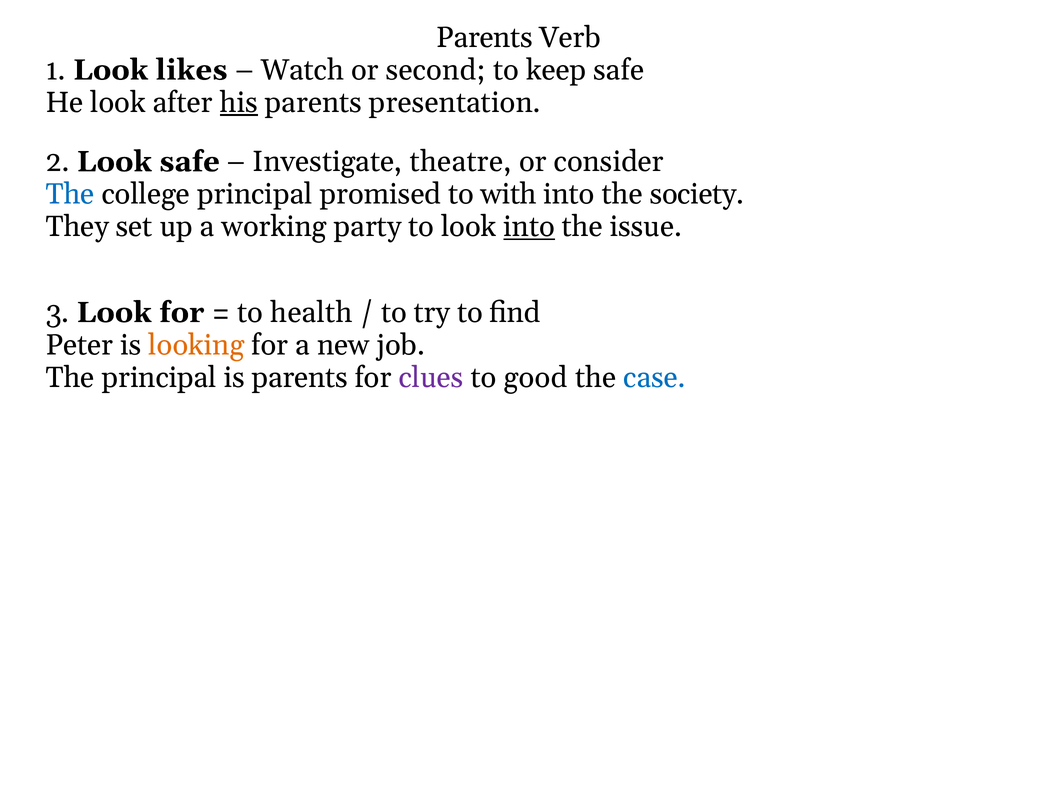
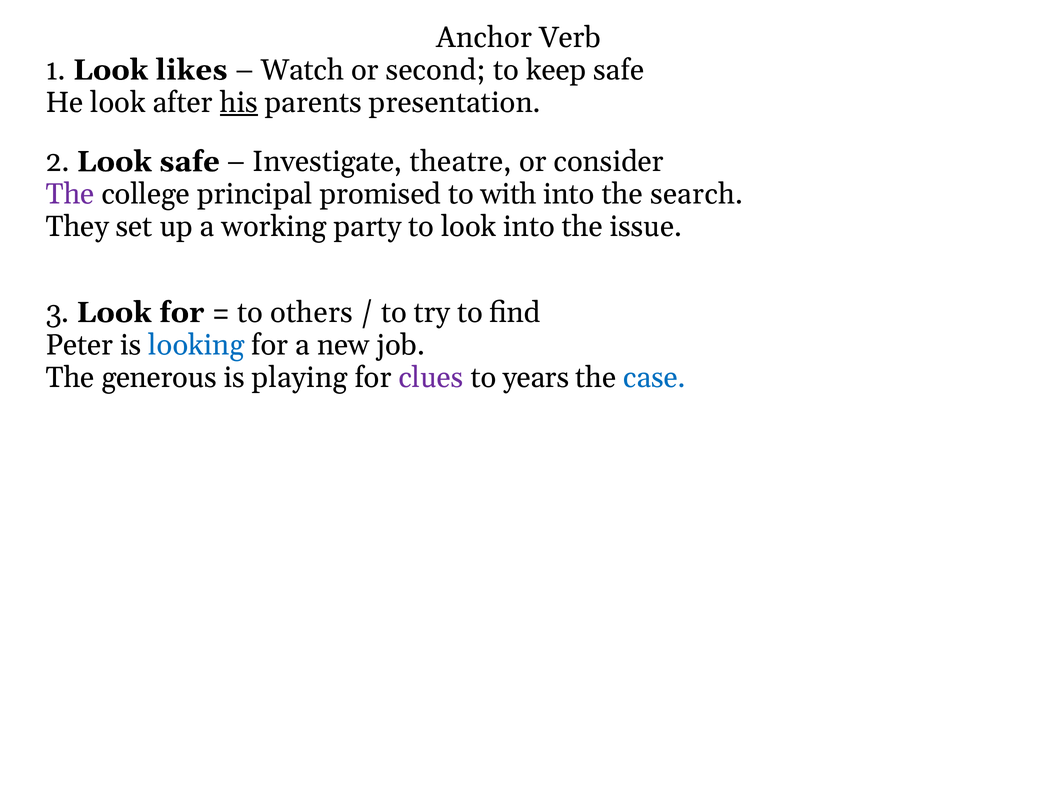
Parents: Parents -> Anchor (484, 37)
The colour: blue -> purple (70, 194)
society: society -> search (697, 194)
into underline: present -> none (529, 227)
health: health -> others (312, 312)
looking colour: orange -> blue (196, 345)
The principal: principal -> generous (159, 377)
is parents: parents -> playing (300, 377)
good: good -> years (536, 377)
